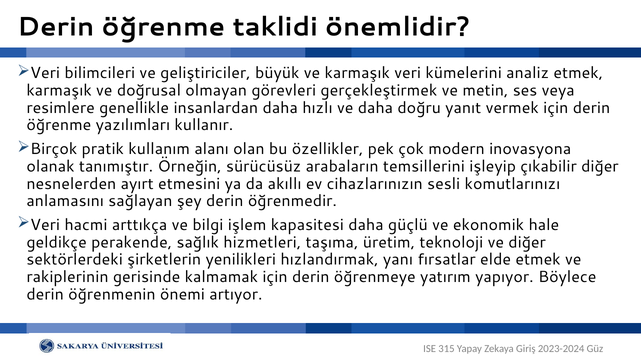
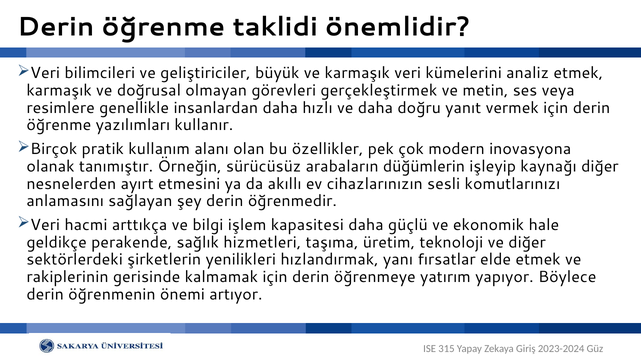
temsillerini: temsillerini -> düğümlerin (424, 166)
çıkabilir: çıkabilir -> kaynağı (548, 166)
